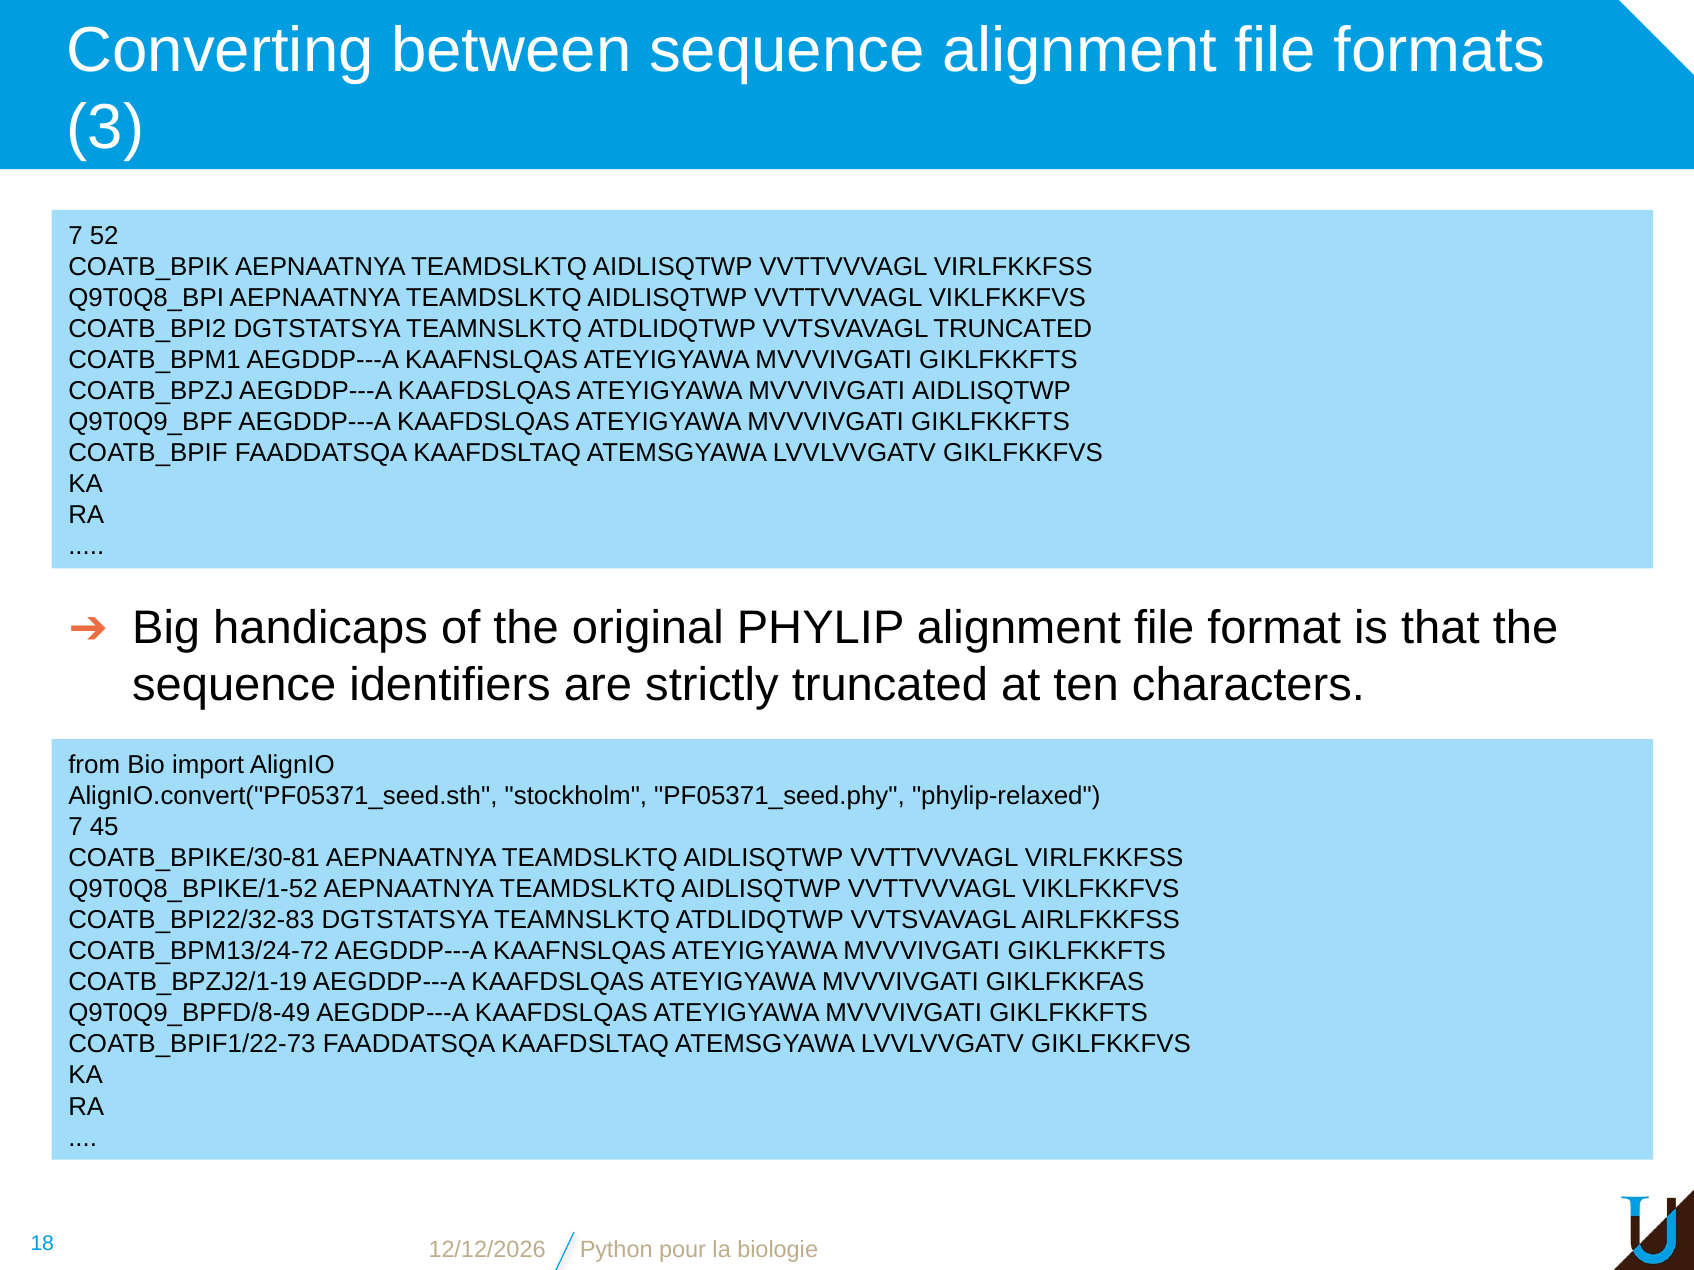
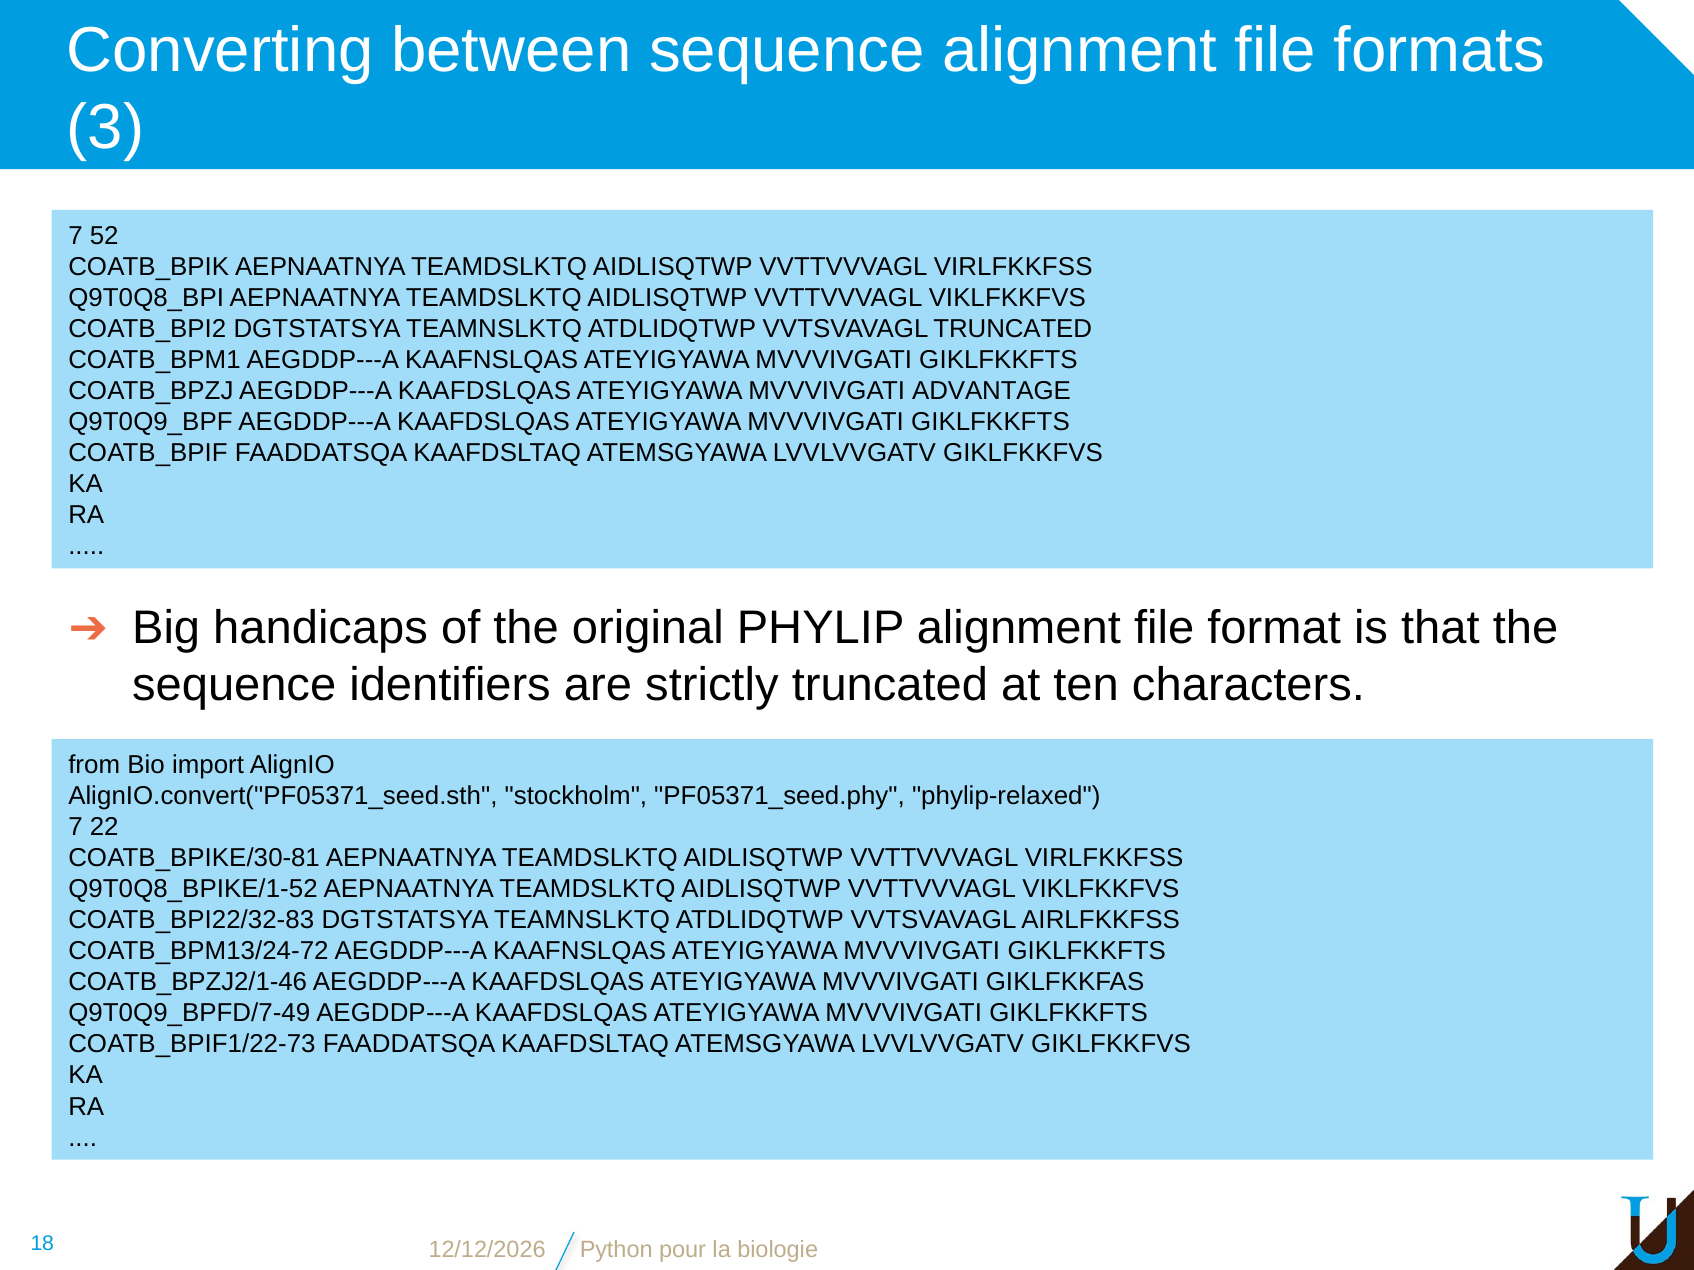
MVVVIVGATI AIDLISQTWP: AIDLISQTWP -> ADVANTAGE (992, 391)
45: 45 -> 22 (104, 827)
COATB_BPZJ2/1-19: COATB_BPZJ2/1-19 -> COATB_BPZJ2/1-46 (188, 983)
Q9T0Q9_BPFD/8-49: Q9T0Q9_BPFD/8-49 -> Q9T0Q9_BPFD/7-49 (189, 1014)
